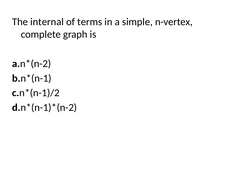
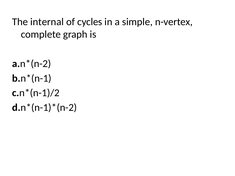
terms: terms -> cycles (90, 22)
